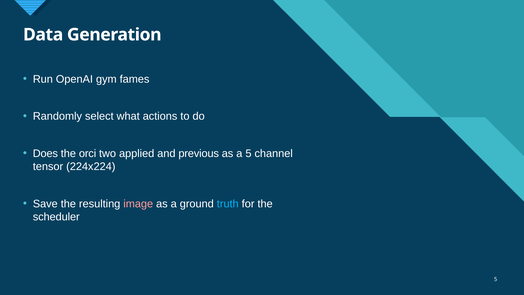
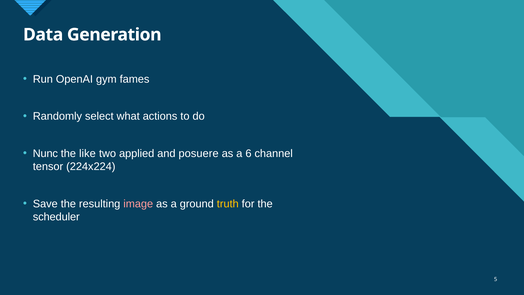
Does: Does -> Nunc (45, 153)
orci: orci -> like (87, 153)
previous: previous -> posuere (199, 153)
a 5: 5 -> 6 (248, 153)
truth colour: light blue -> yellow (228, 204)
